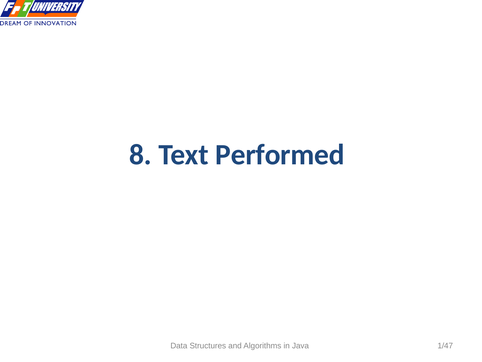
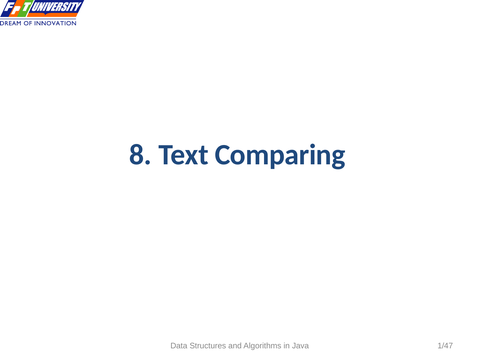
Performed: Performed -> Comparing (280, 155)
